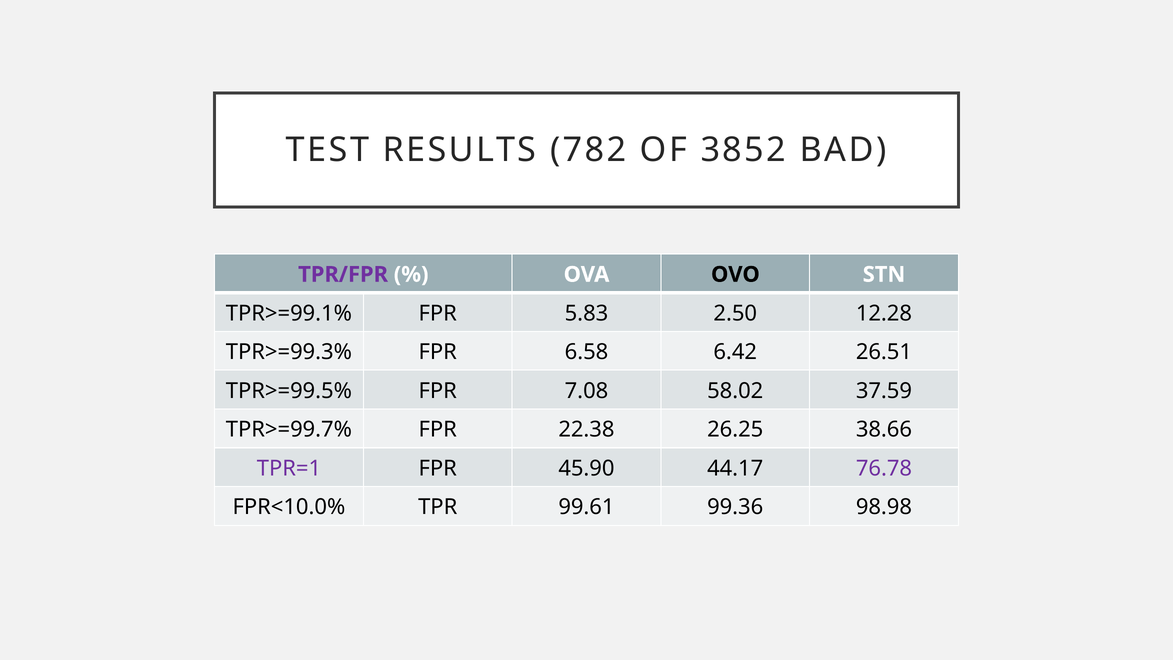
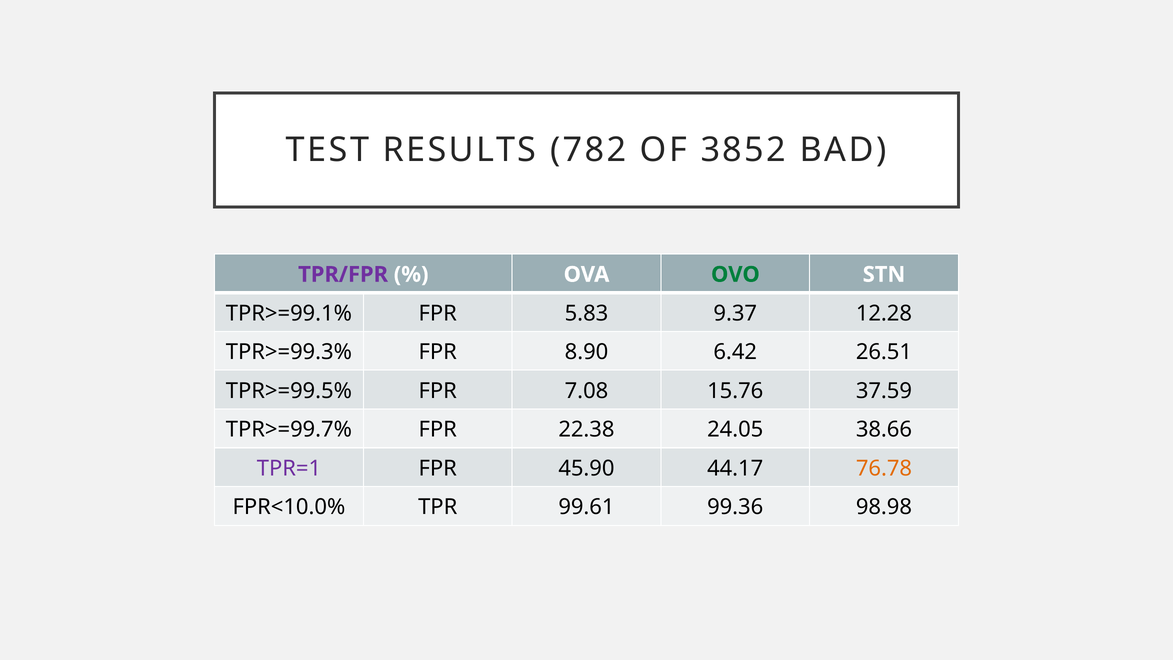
OVO colour: black -> green (735, 274)
2.50: 2.50 -> 9.37 (735, 313)
6.58: 6.58 -> 8.90 (586, 352)
58.02: 58.02 -> 15.76 (735, 391)
26.25: 26.25 -> 24.05 (735, 429)
76.78 colour: purple -> orange (884, 468)
